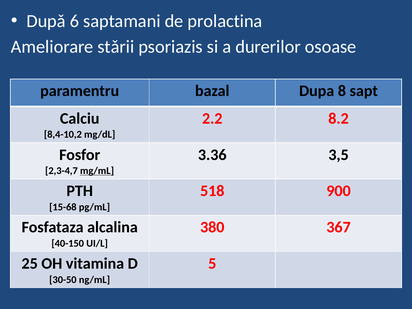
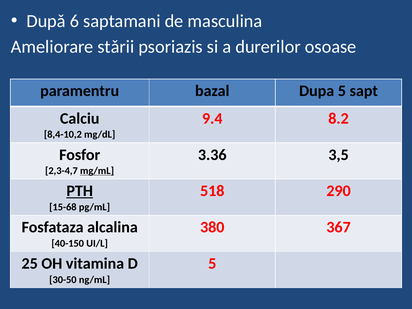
prolactina: prolactina -> masculina (225, 21)
Dupa 8: 8 -> 5 (342, 91)
2.2: 2.2 -> 9.4 (212, 118)
PTH underline: none -> present (80, 191)
900: 900 -> 290 (339, 191)
